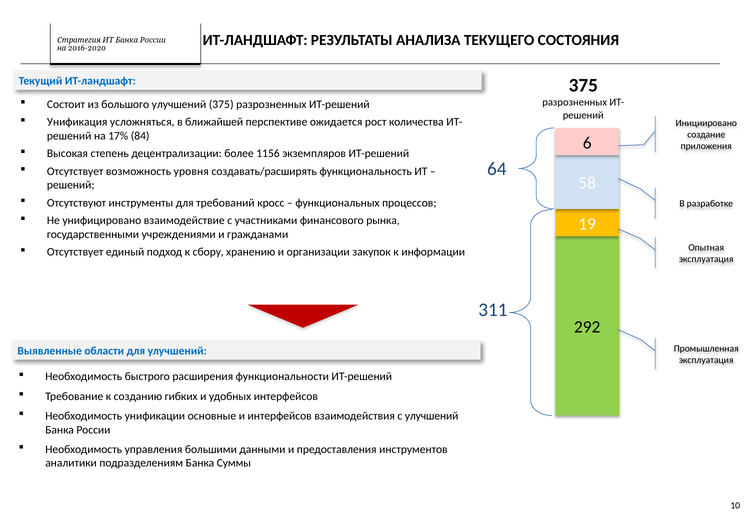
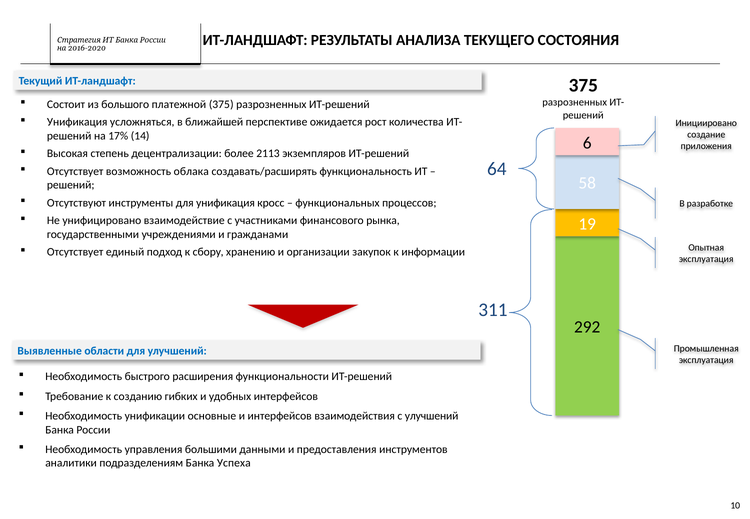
большого улучшений: улучшений -> платежной (179, 105)
84: 84 -> 14 (140, 136)
1156: 1156 -> 2113 (268, 154)
уровня: уровня -> облака (191, 171)
для требований: требований -> унификация (226, 203)
Суммы: Суммы -> Успеха (234, 463)
